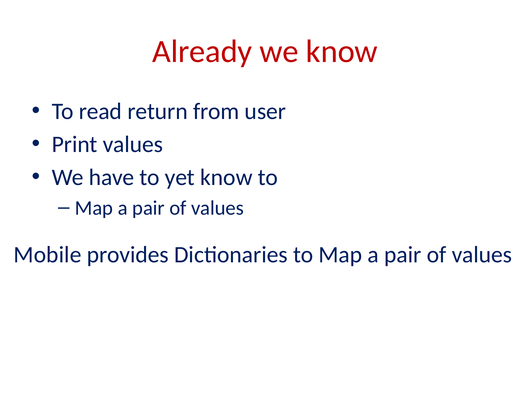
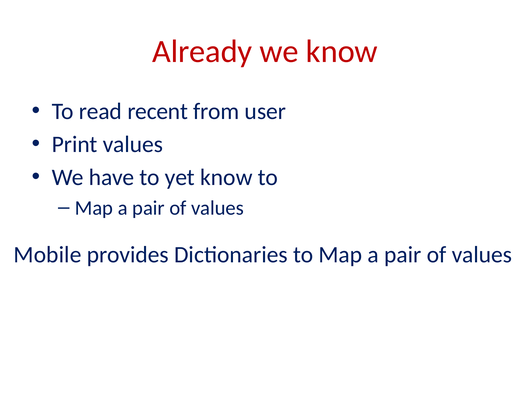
return: return -> recent (158, 111)
